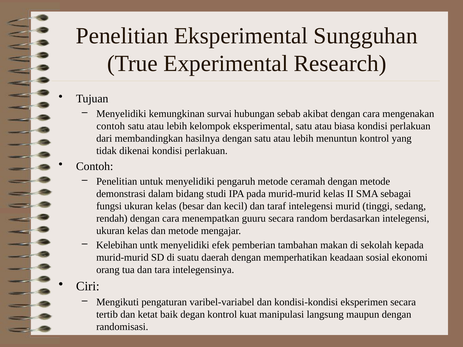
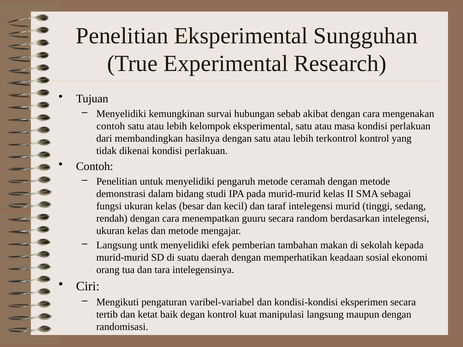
biasa: biasa -> masa (345, 126)
menuntun: menuntun -> terkontrol (337, 139)
Kelebihan: Kelebihan -> Langsung (117, 245)
